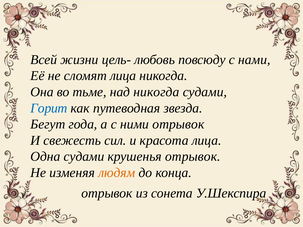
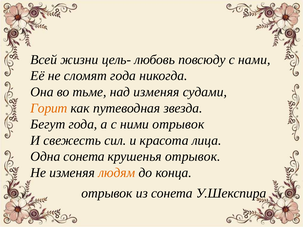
сломят лица: лица -> года (123, 76)
над никогда: никогда -> изменяя (156, 92)
Горит colour: blue -> orange (49, 108)
Одна судами: судами -> сонета (84, 157)
